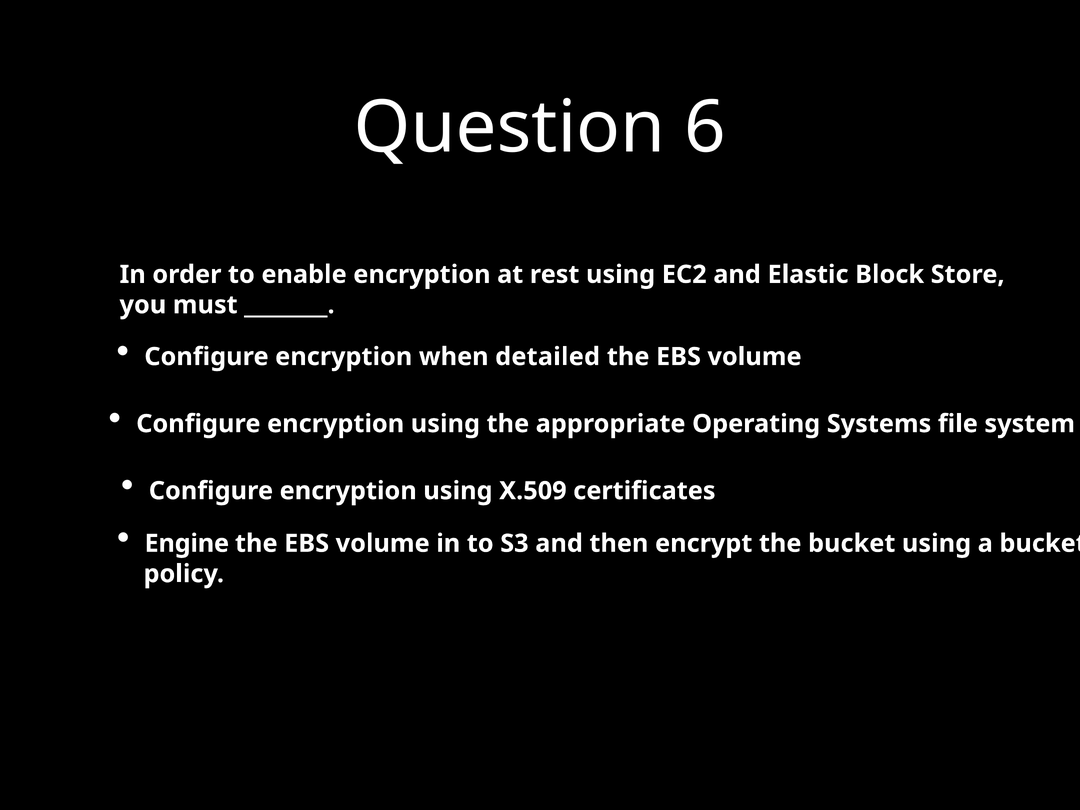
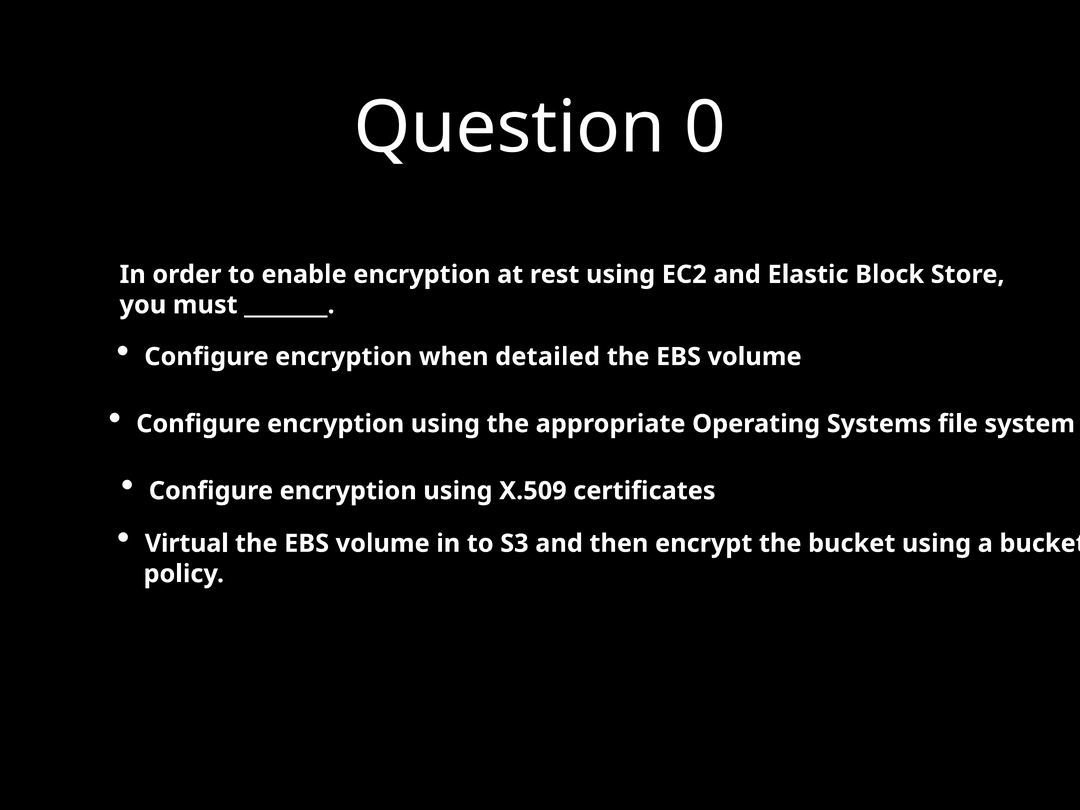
6: 6 -> 0 (705, 128)
Engine: Engine -> Virtual (187, 543)
